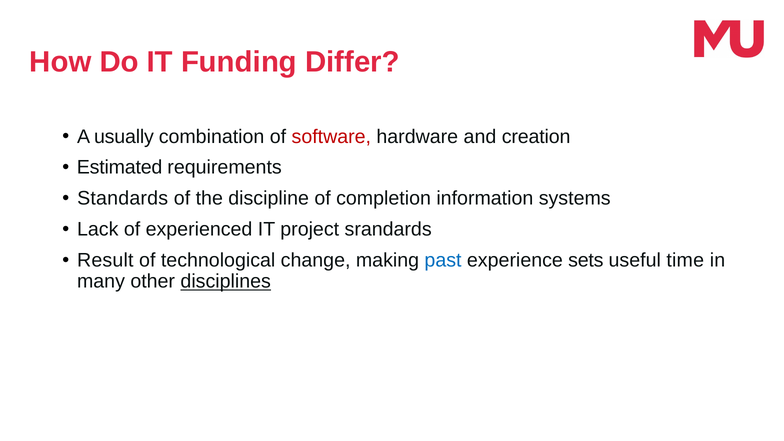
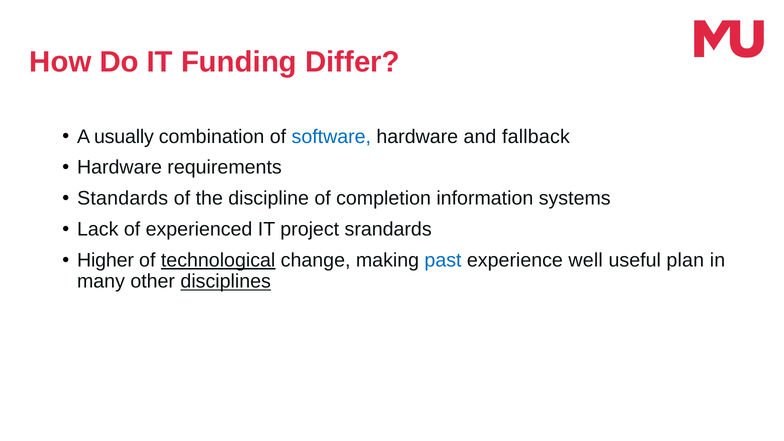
software colour: red -> blue (331, 137)
creation: creation -> fallback (536, 137)
Estimated: Estimated -> Hardware (120, 167)
Result: Result -> Higher (105, 260)
technological underline: none -> present (218, 260)
sets: sets -> well (586, 260)
time: time -> plan (685, 260)
